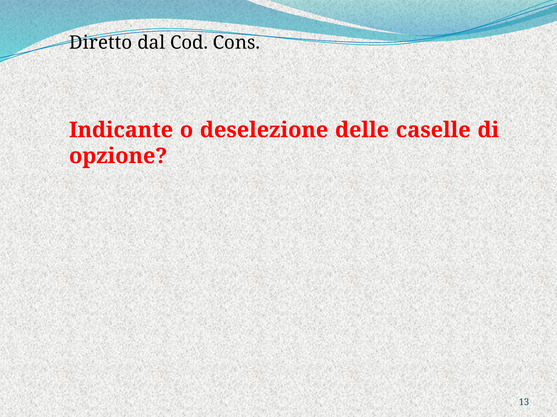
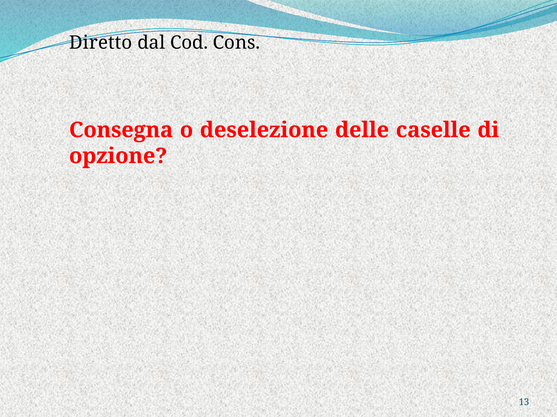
Indicante: Indicante -> Consegna (121, 130)
